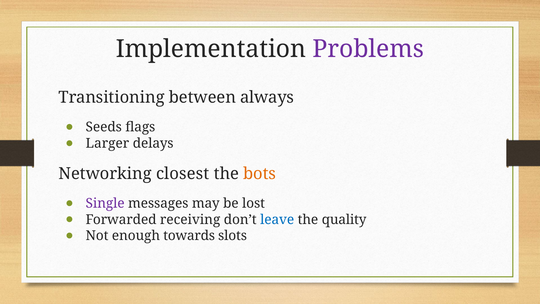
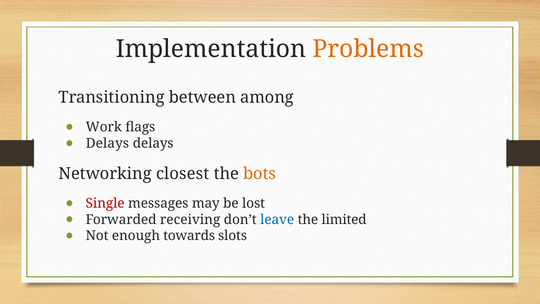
Problems colour: purple -> orange (368, 49)
always: always -> among (267, 97)
Seeds: Seeds -> Work (104, 127)
Larger: Larger -> Delays (107, 143)
Single colour: purple -> red (105, 203)
quality: quality -> limited (344, 219)
